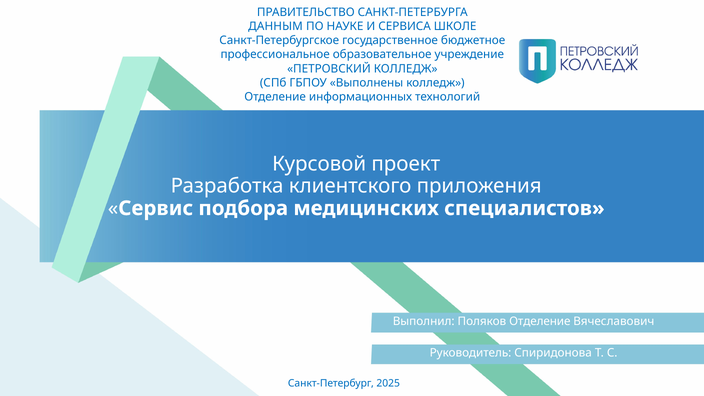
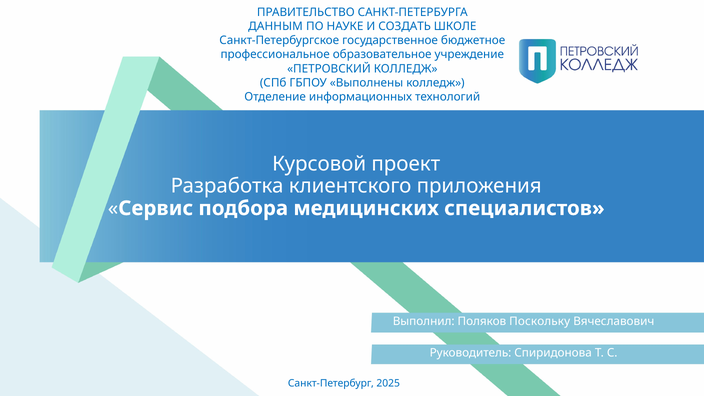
СЕРВИСА: СЕРВИСА -> СОЗДАТЬ (405, 26)
Поляков Отделение: Отделение -> Поскольку (540, 321)
